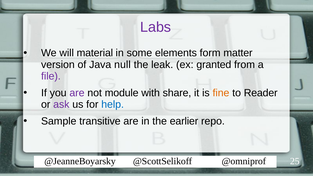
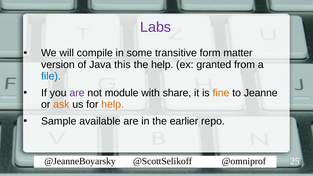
material: material -> compile (95, 53)
elements: elements -> transitive (176, 53)
null: null -> this (122, 65)
the leak: leak -> help (162, 65)
file colour: purple -> blue (51, 76)
Reader: Reader -> Jeanne (261, 93)
ask colour: purple -> orange (61, 105)
help colour: blue -> orange (113, 105)
transitive: transitive -> available (100, 121)
